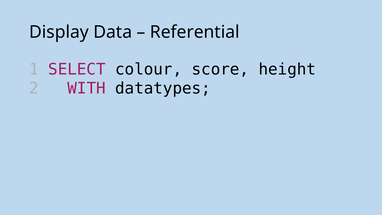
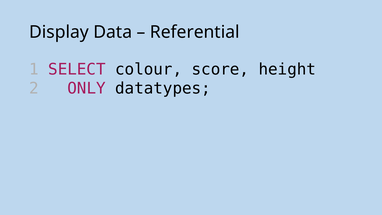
WITH: WITH -> ONLY (87, 88)
